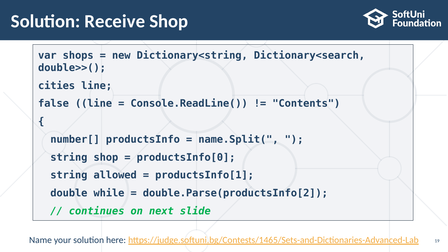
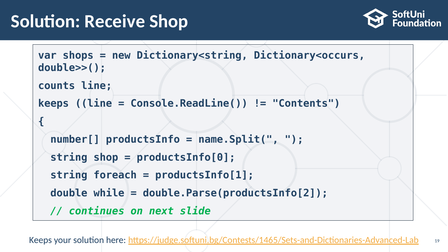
Dictionary<search: Dictionary<search -> Dictionary<occurs (309, 55)
cities: cities -> counts (57, 86)
false: false -> keeps (54, 104)
allowed: allowed -> foreach (115, 175)
Name: Name -> Keeps (40, 240)
